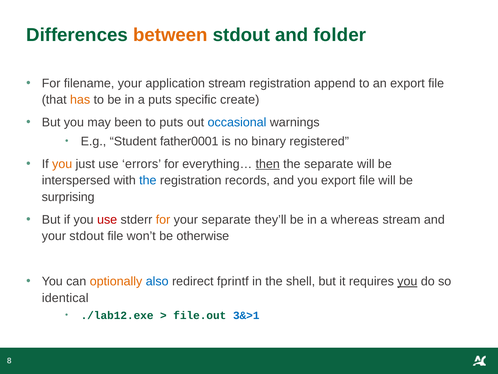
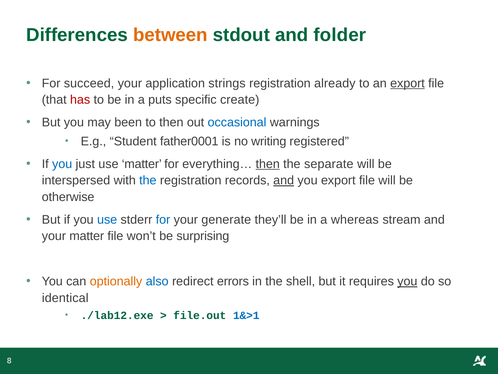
filename: filename -> succeed (89, 83)
application stream: stream -> strings (227, 83)
append: append -> already (335, 83)
export underline: none -> present (407, 83)
has colour: orange -> red (80, 100)
to puts: puts -> then (171, 122)
binary: binary -> writing (269, 141)
you colour: orange -> blue (62, 164)
use errors: errors -> matter (142, 164)
and underline: none -> present (284, 180)
surprising: surprising -> otherwise (68, 197)
use colour: red -> blue (107, 219)
for colour: orange -> blue (163, 219)
your separate: separate -> generate (226, 219)
your stdout: stdout -> matter (87, 236)
otherwise: otherwise -> surprising (203, 236)
fprintf: fprintf -> errors (233, 281)
3&>1: 3&>1 -> 1&>1 (246, 315)
